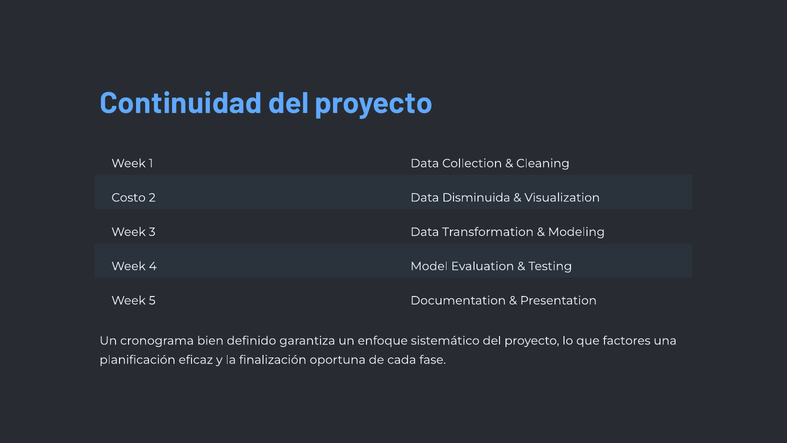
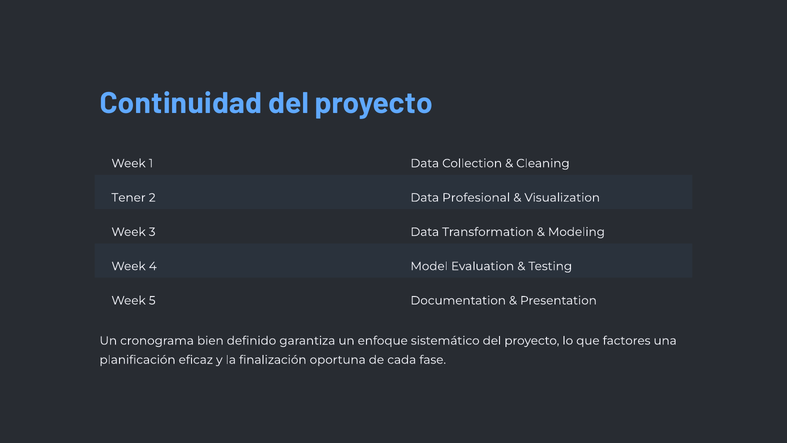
Costo: Costo -> Tener (129, 198)
Disminuida: Disminuida -> Profesional (476, 198)
